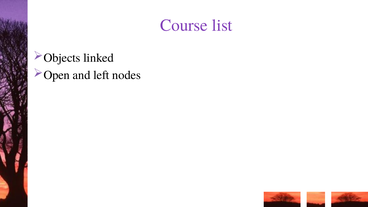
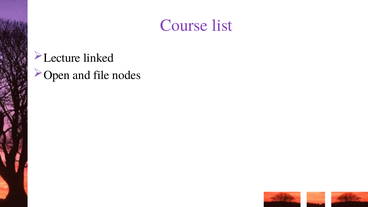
Objects: Objects -> Lecture (62, 58)
left: left -> file (101, 75)
